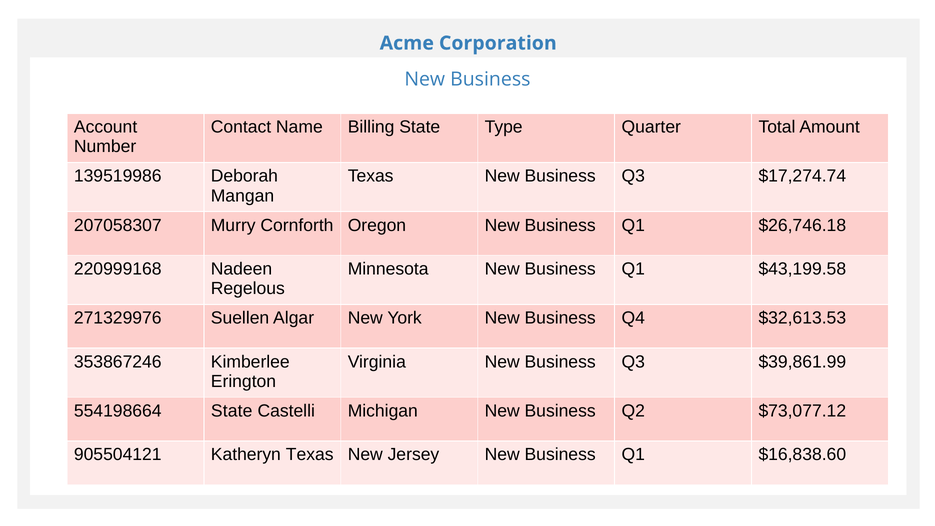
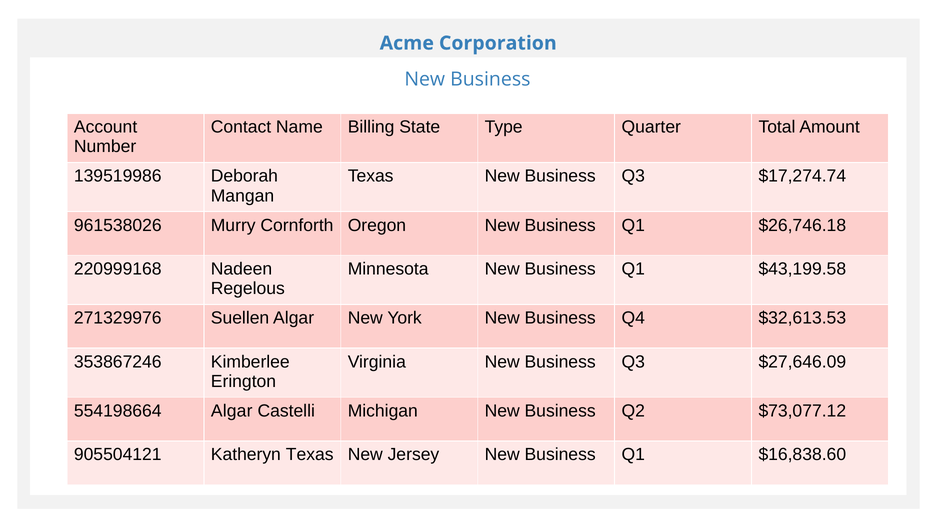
207058307: 207058307 -> 961538026 (118, 225)
$39,861.99: $39,861.99 -> $27,646.09 (802, 362)
554198664 State: State -> Algar (232, 411)
